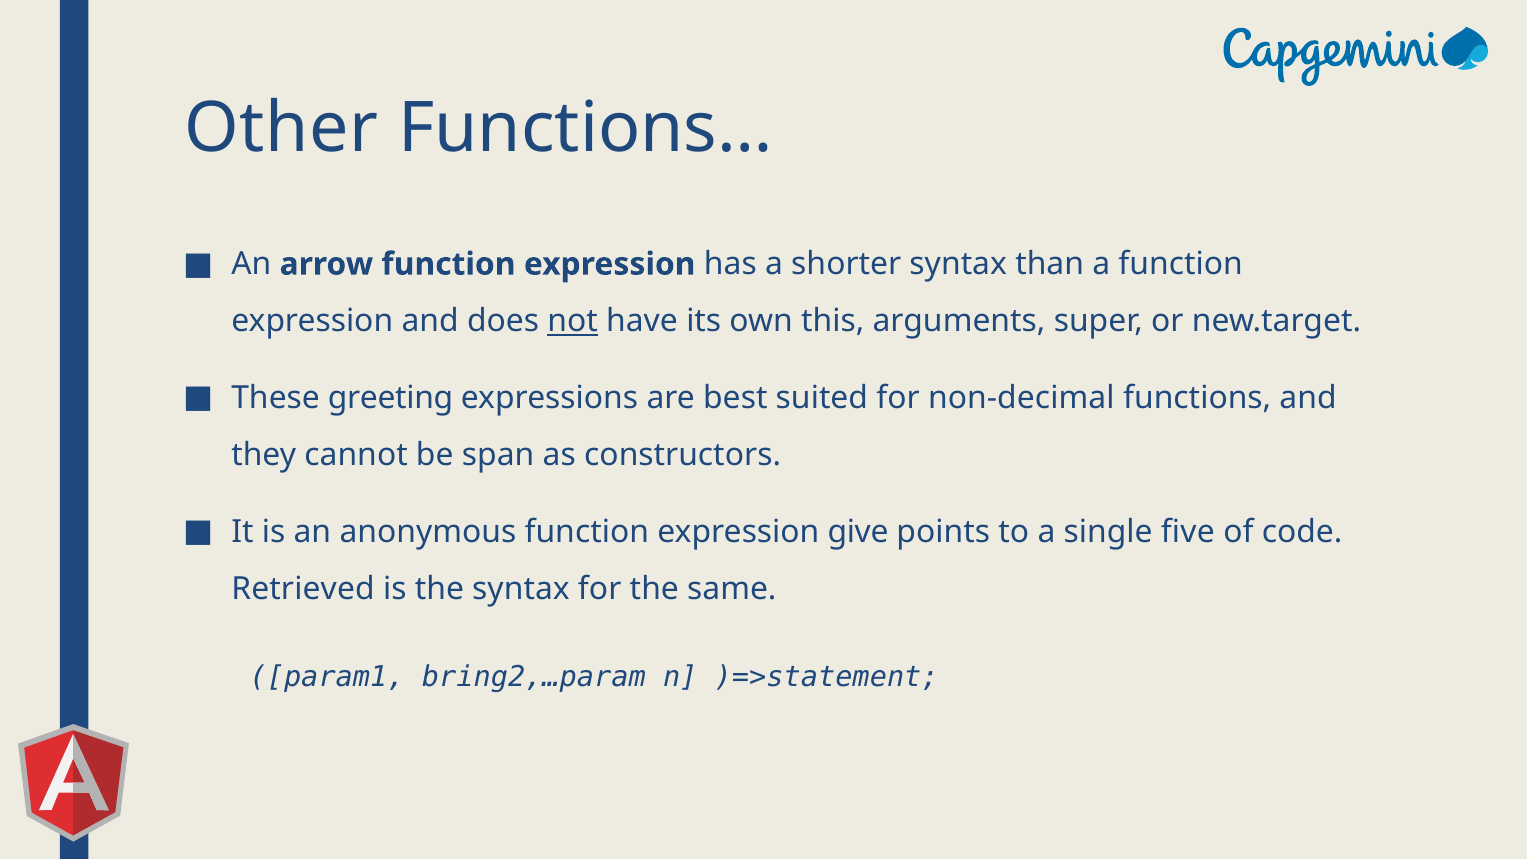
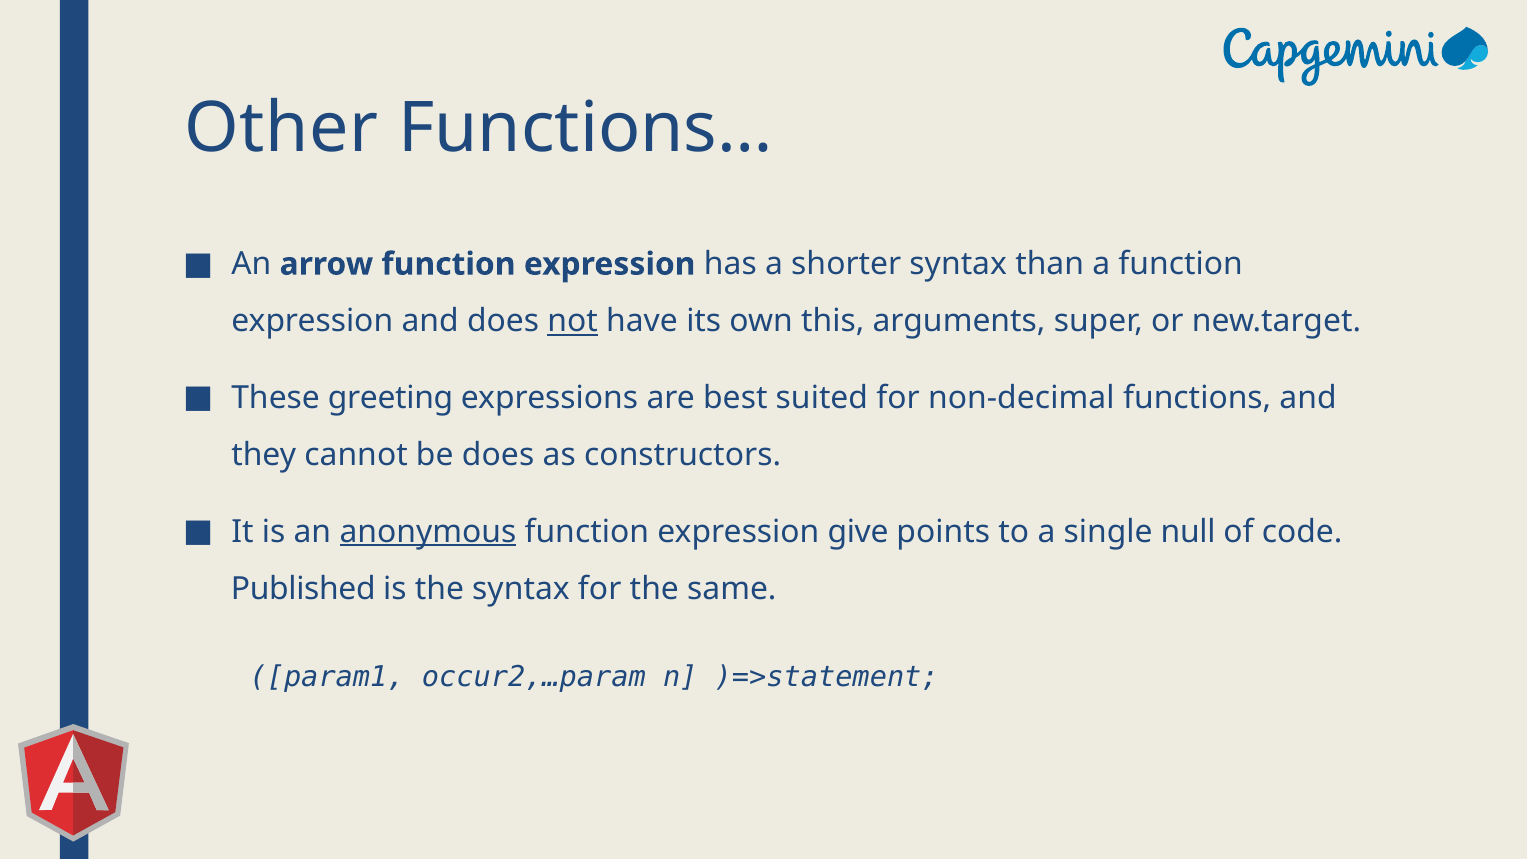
be span: span -> does (498, 455)
anonymous underline: none -> present (428, 531)
five: five -> null (1188, 531)
Retrieved: Retrieved -> Published (303, 589)
bring2,…param: bring2,…param -> occur2,…param (534, 677)
